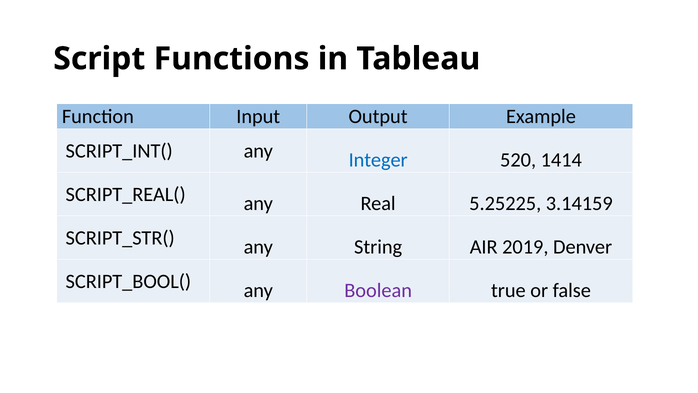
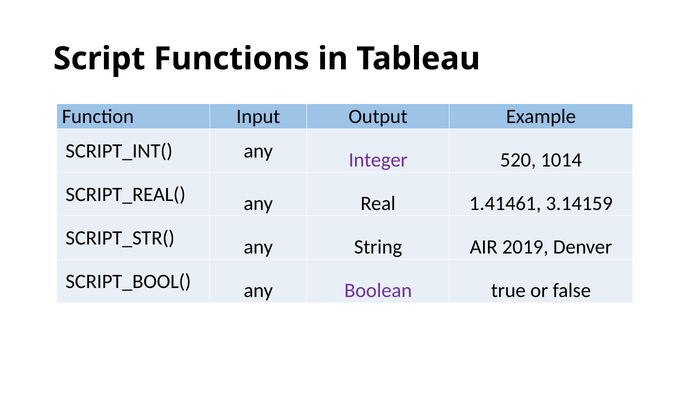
Integer colour: blue -> purple (378, 160)
1414: 1414 -> 1014 (561, 160)
5.25225: 5.25225 -> 1.41461 (505, 203)
